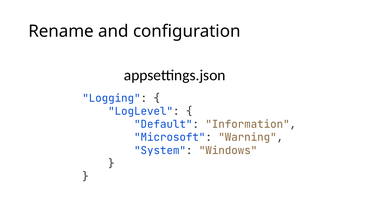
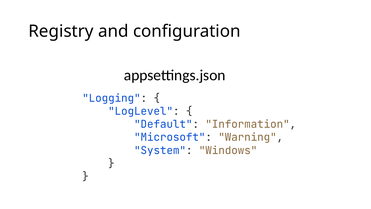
Rename: Rename -> Registry (61, 31)
